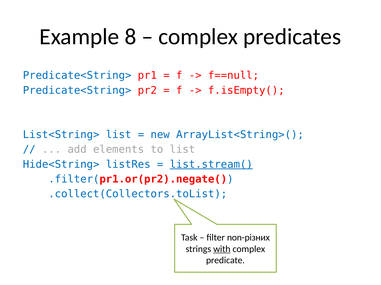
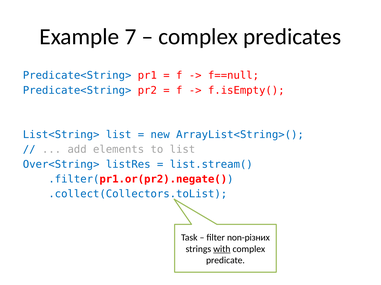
8: 8 -> 7 (130, 37)
Hide<String>: Hide<String> -> Over<String> (61, 165)
list.stream( underline: present -> none (211, 165)
